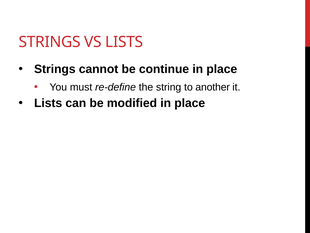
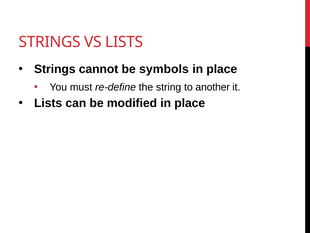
continue: continue -> symbols (164, 69)
